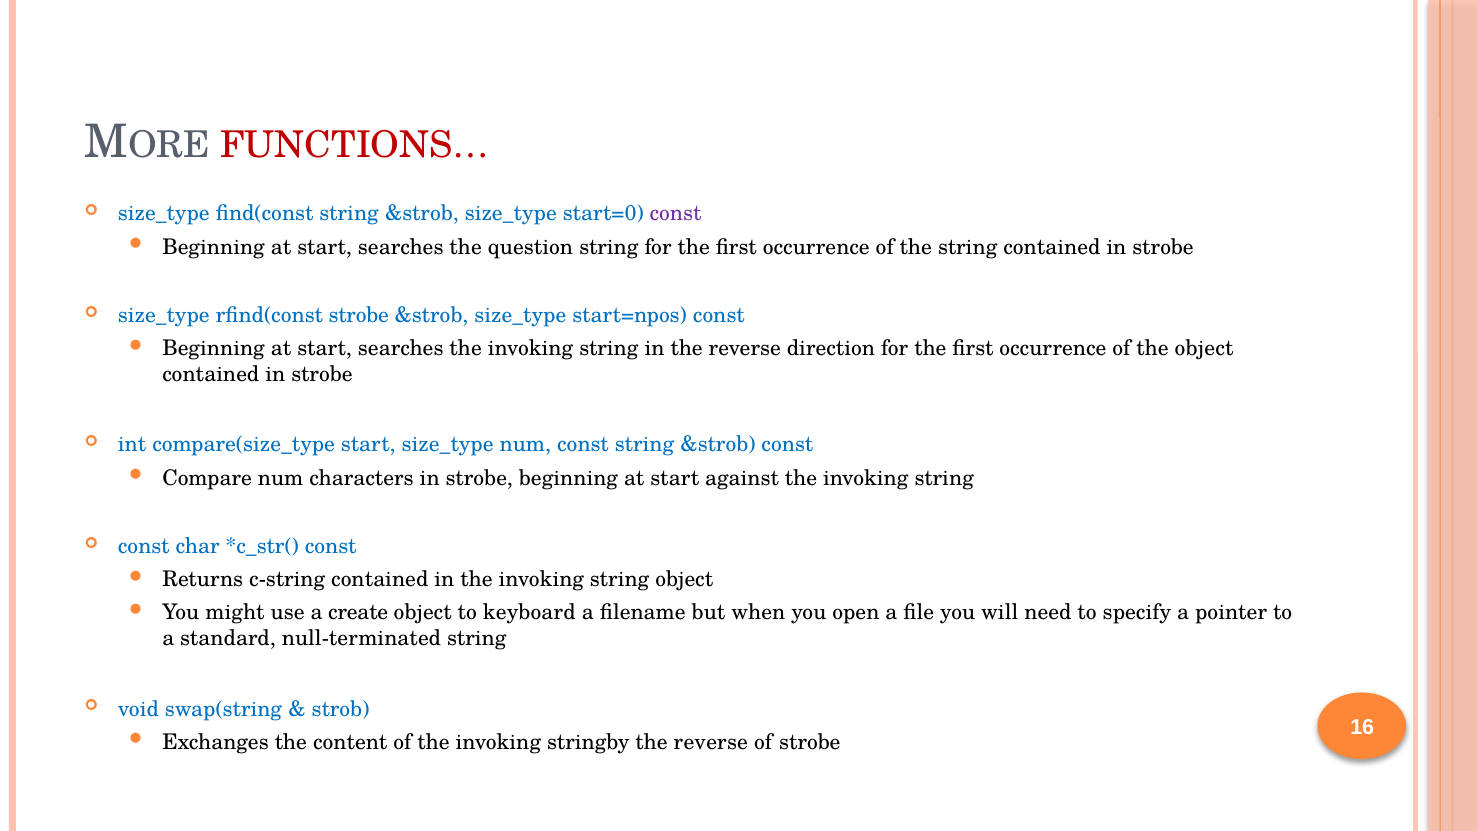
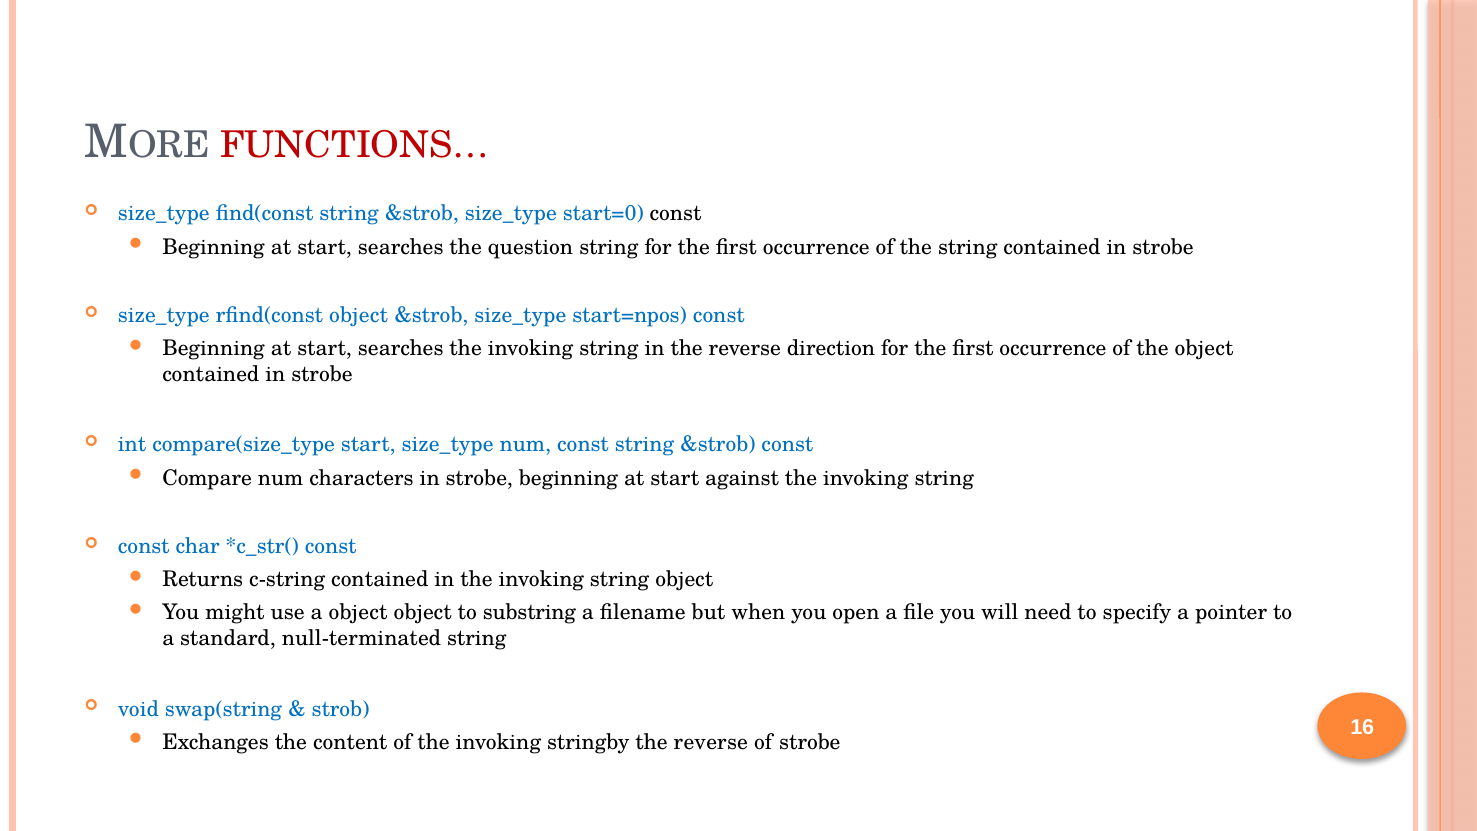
const colour: purple -> black (676, 214)
rfind(const strobe: strobe -> object (358, 315)
a create: create -> object (358, 613)
keyboard: keyboard -> substring (529, 613)
